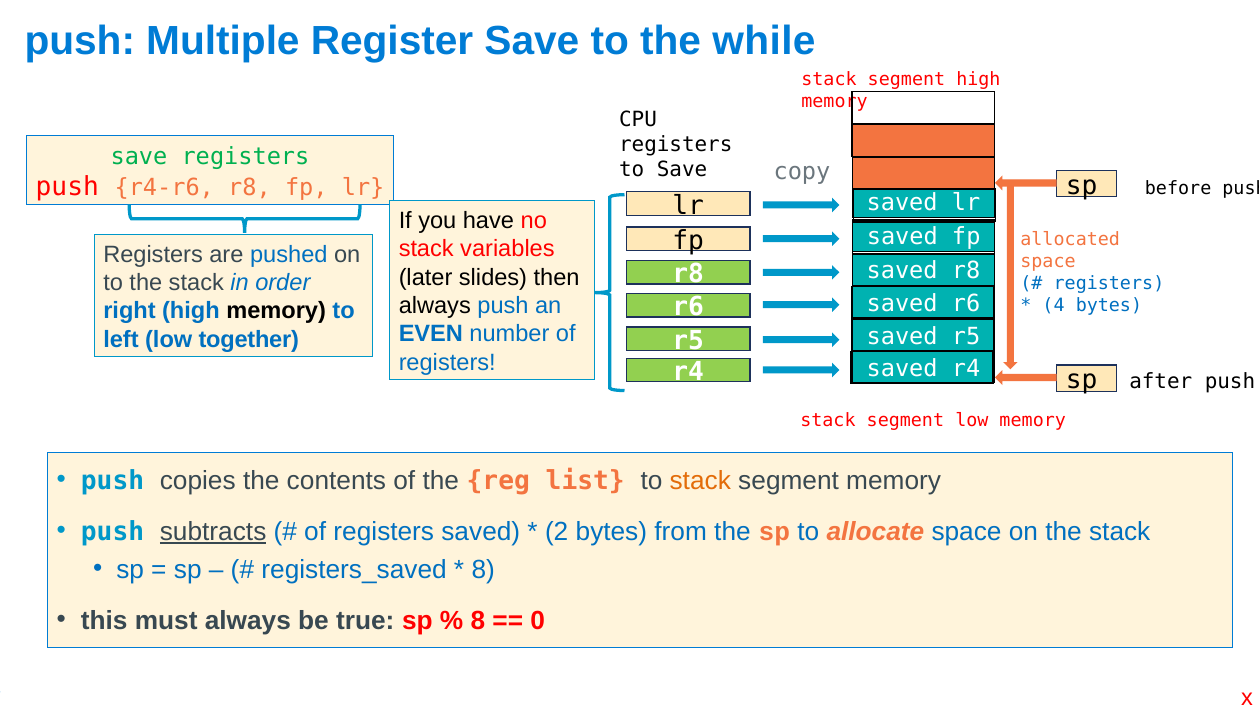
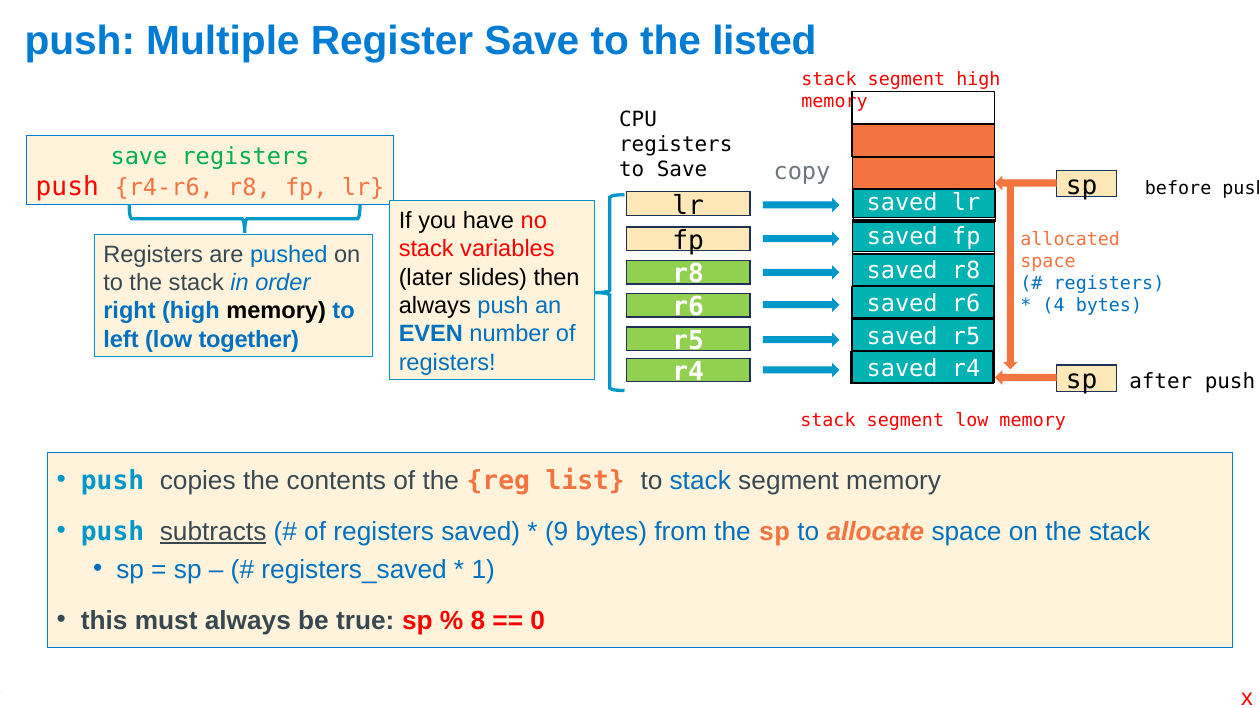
while: while -> listed (764, 41)
stack colour: orange -> blue (700, 481)
2: 2 -> 9 (557, 532)
8: 8 -> 1 (483, 570)
